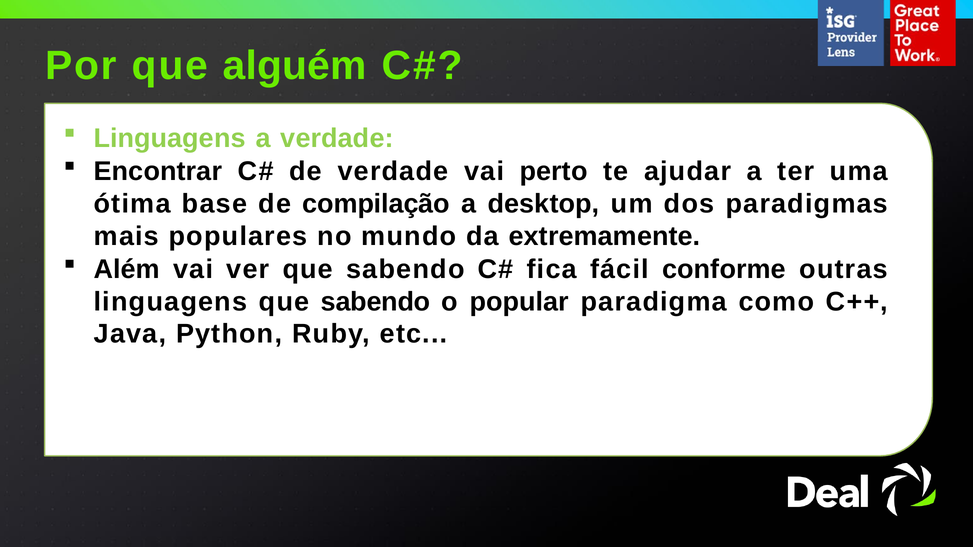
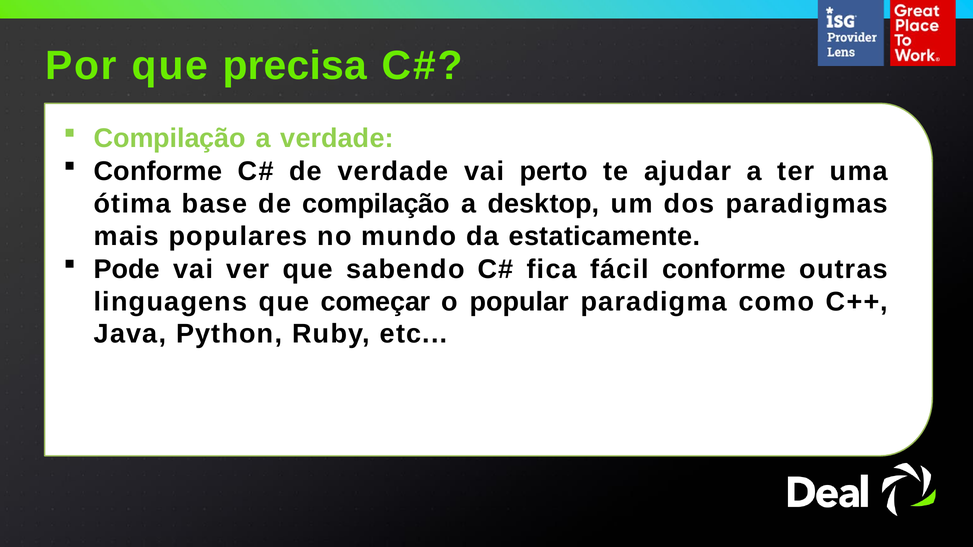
alguém: alguém -> precisa (295, 66)
Linguagens: Linguagens -> Compilação (170, 138)
Encontrar: Encontrar -> Conforme (158, 171)
extremamente: extremamente -> estaticamente (604, 236)
Além: Além -> Pode (127, 269)
linguagens que sabendo: sabendo -> começar (376, 302)
